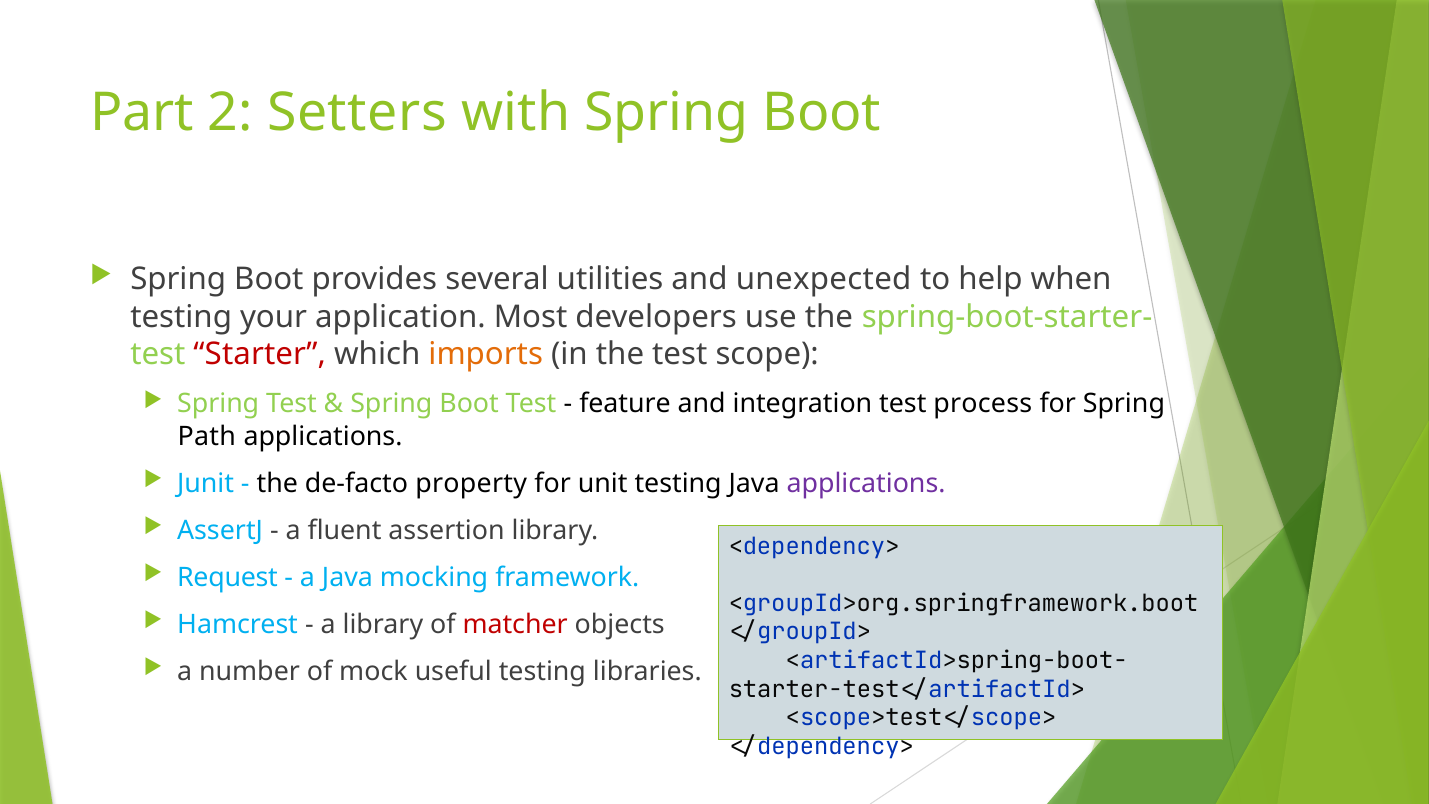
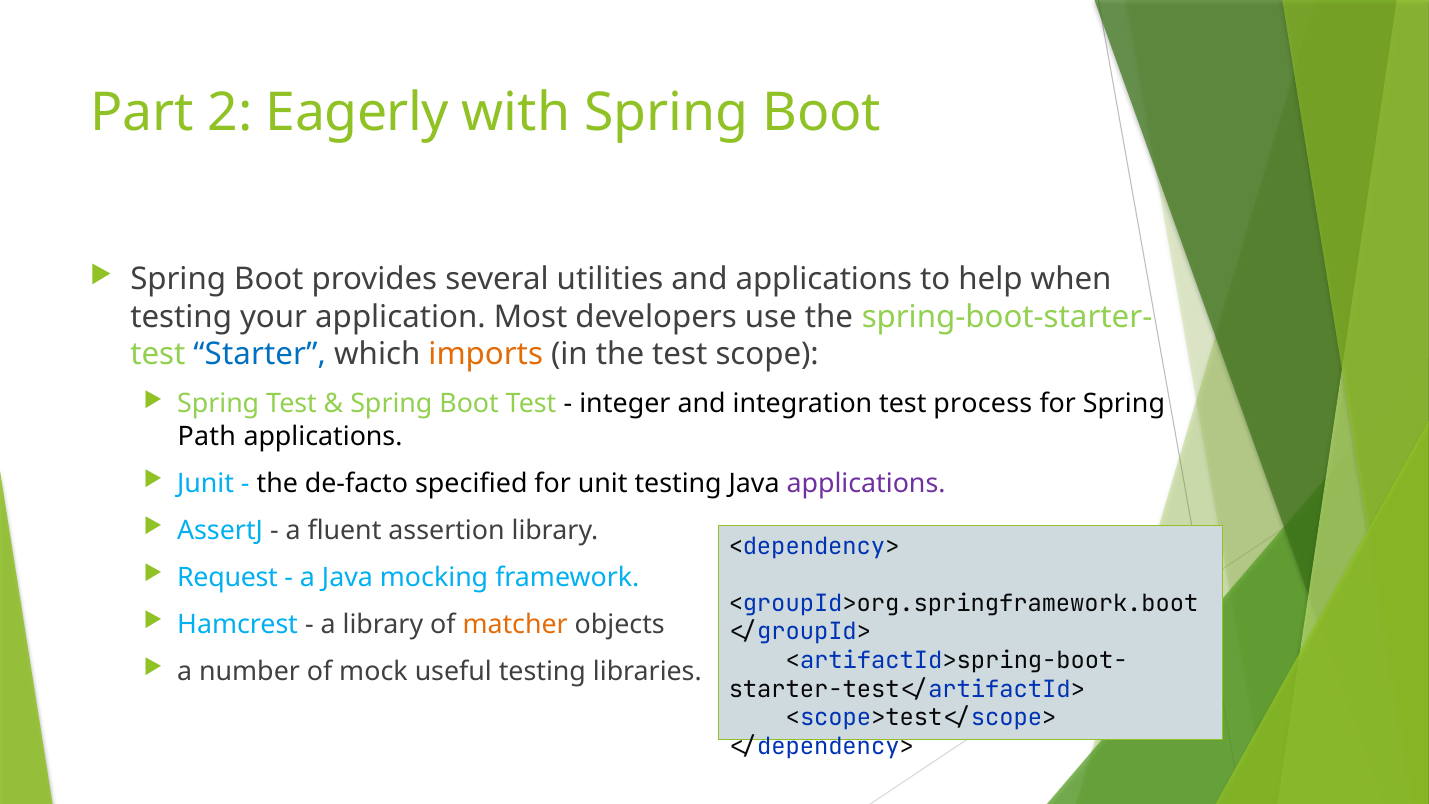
Setters: Setters -> Eagerly (358, 113)
and unexpected: unexpected -> applications (824, 280)
Starter colour: red -> blue (260, 355)
feature: feature -> integer (625, 404)
property: property -> specified (471, 483)
matcher colour: red -> orange (515, 624)
